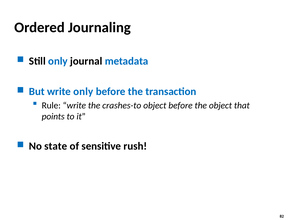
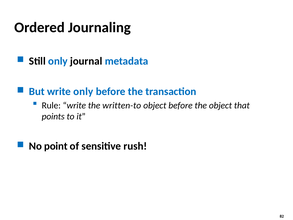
crashes-to: crashes-to -> written-to (122, 105)
state: state -> point (56, 146)
